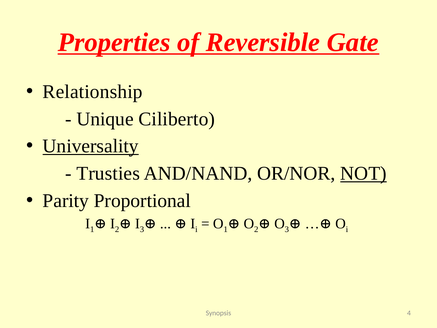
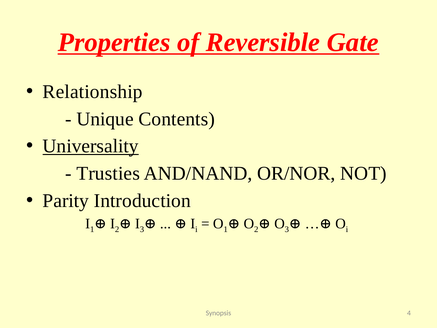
Ciliberto: Ciliberto -> Contents (177, 119)
NOT underline: present -> none (363, 173)
Proportional: Proportional -> Introduction (142, 200)
